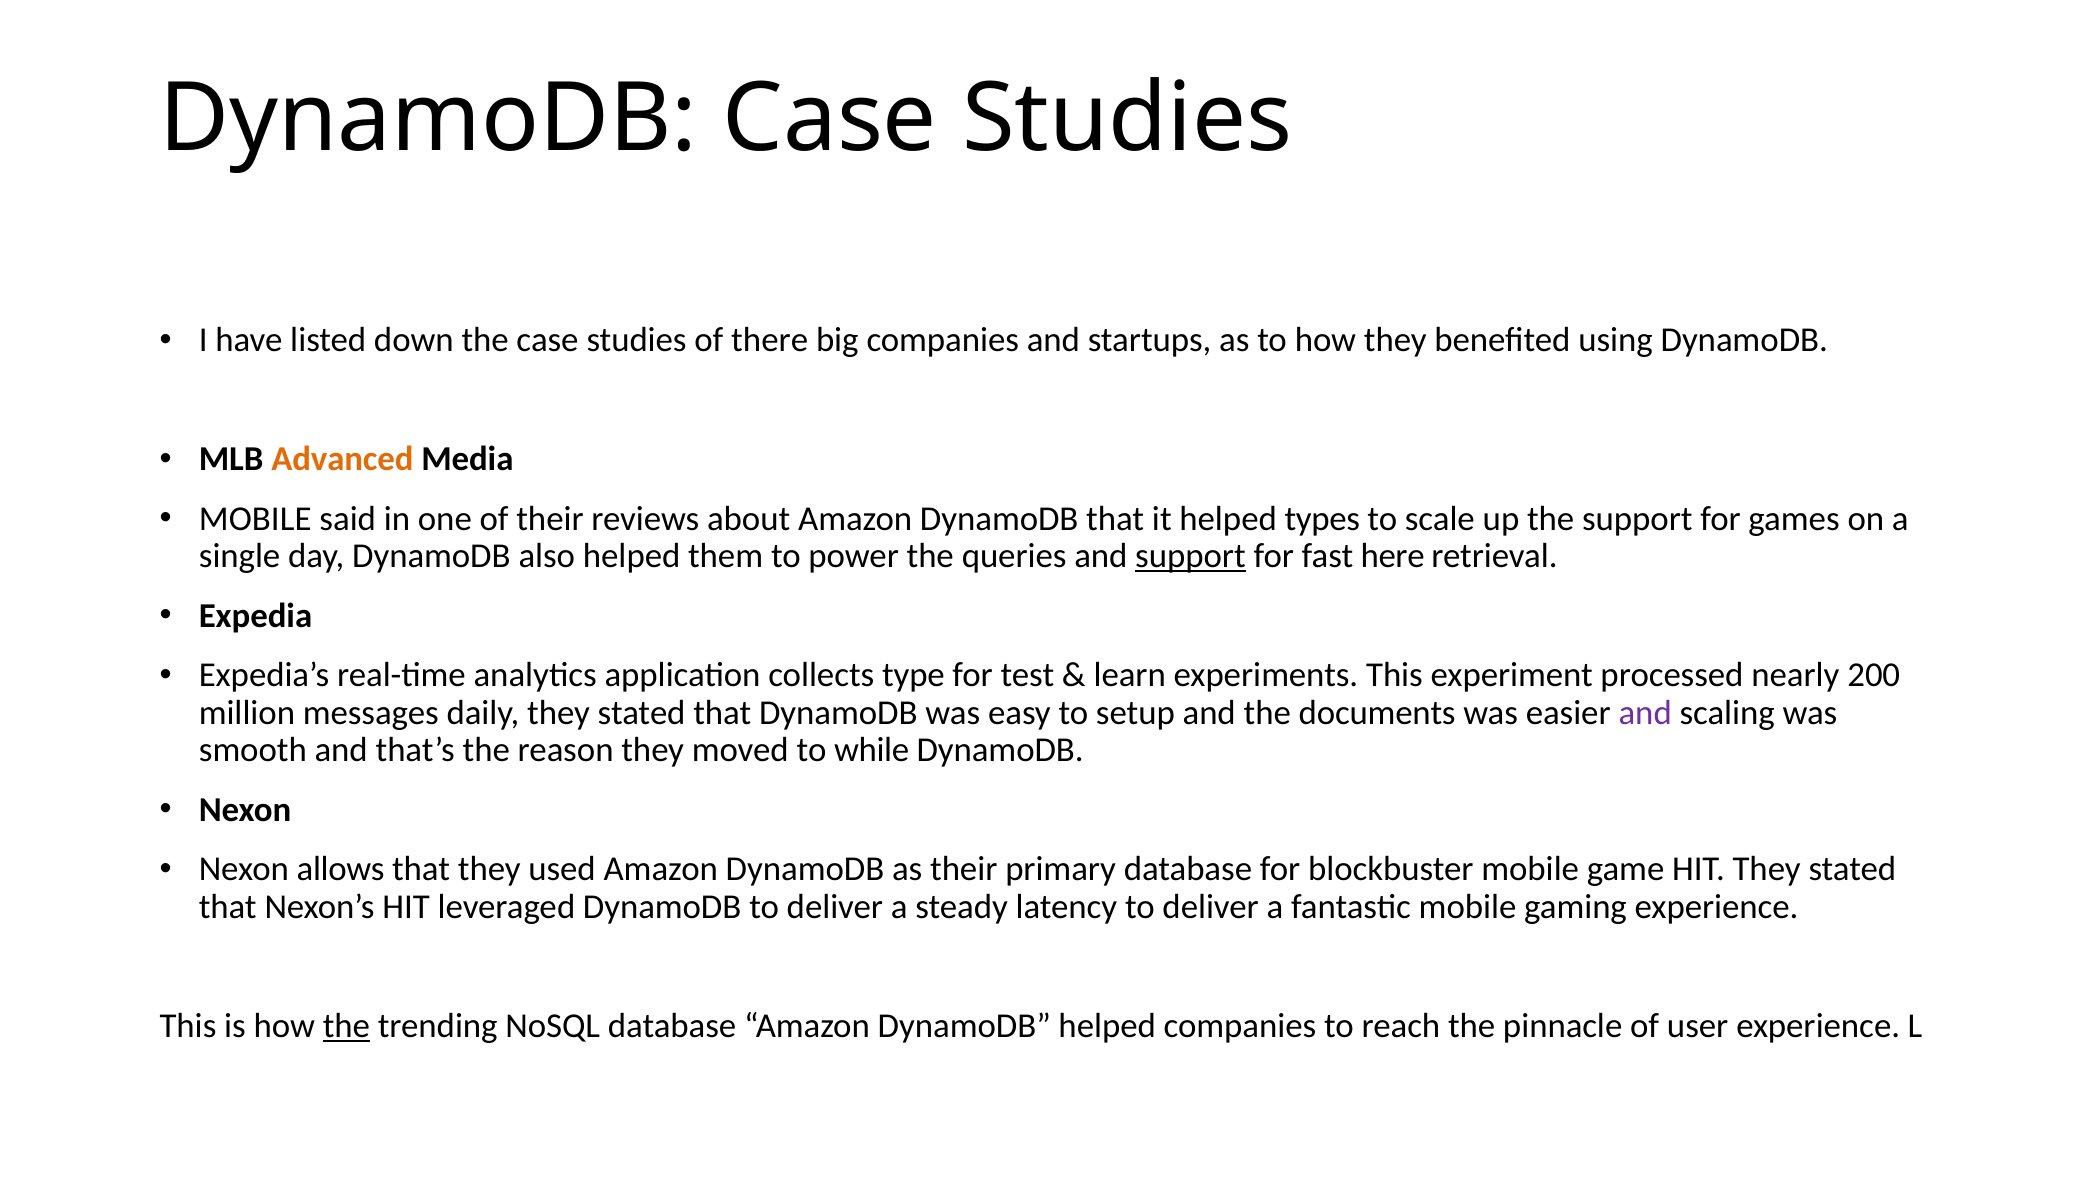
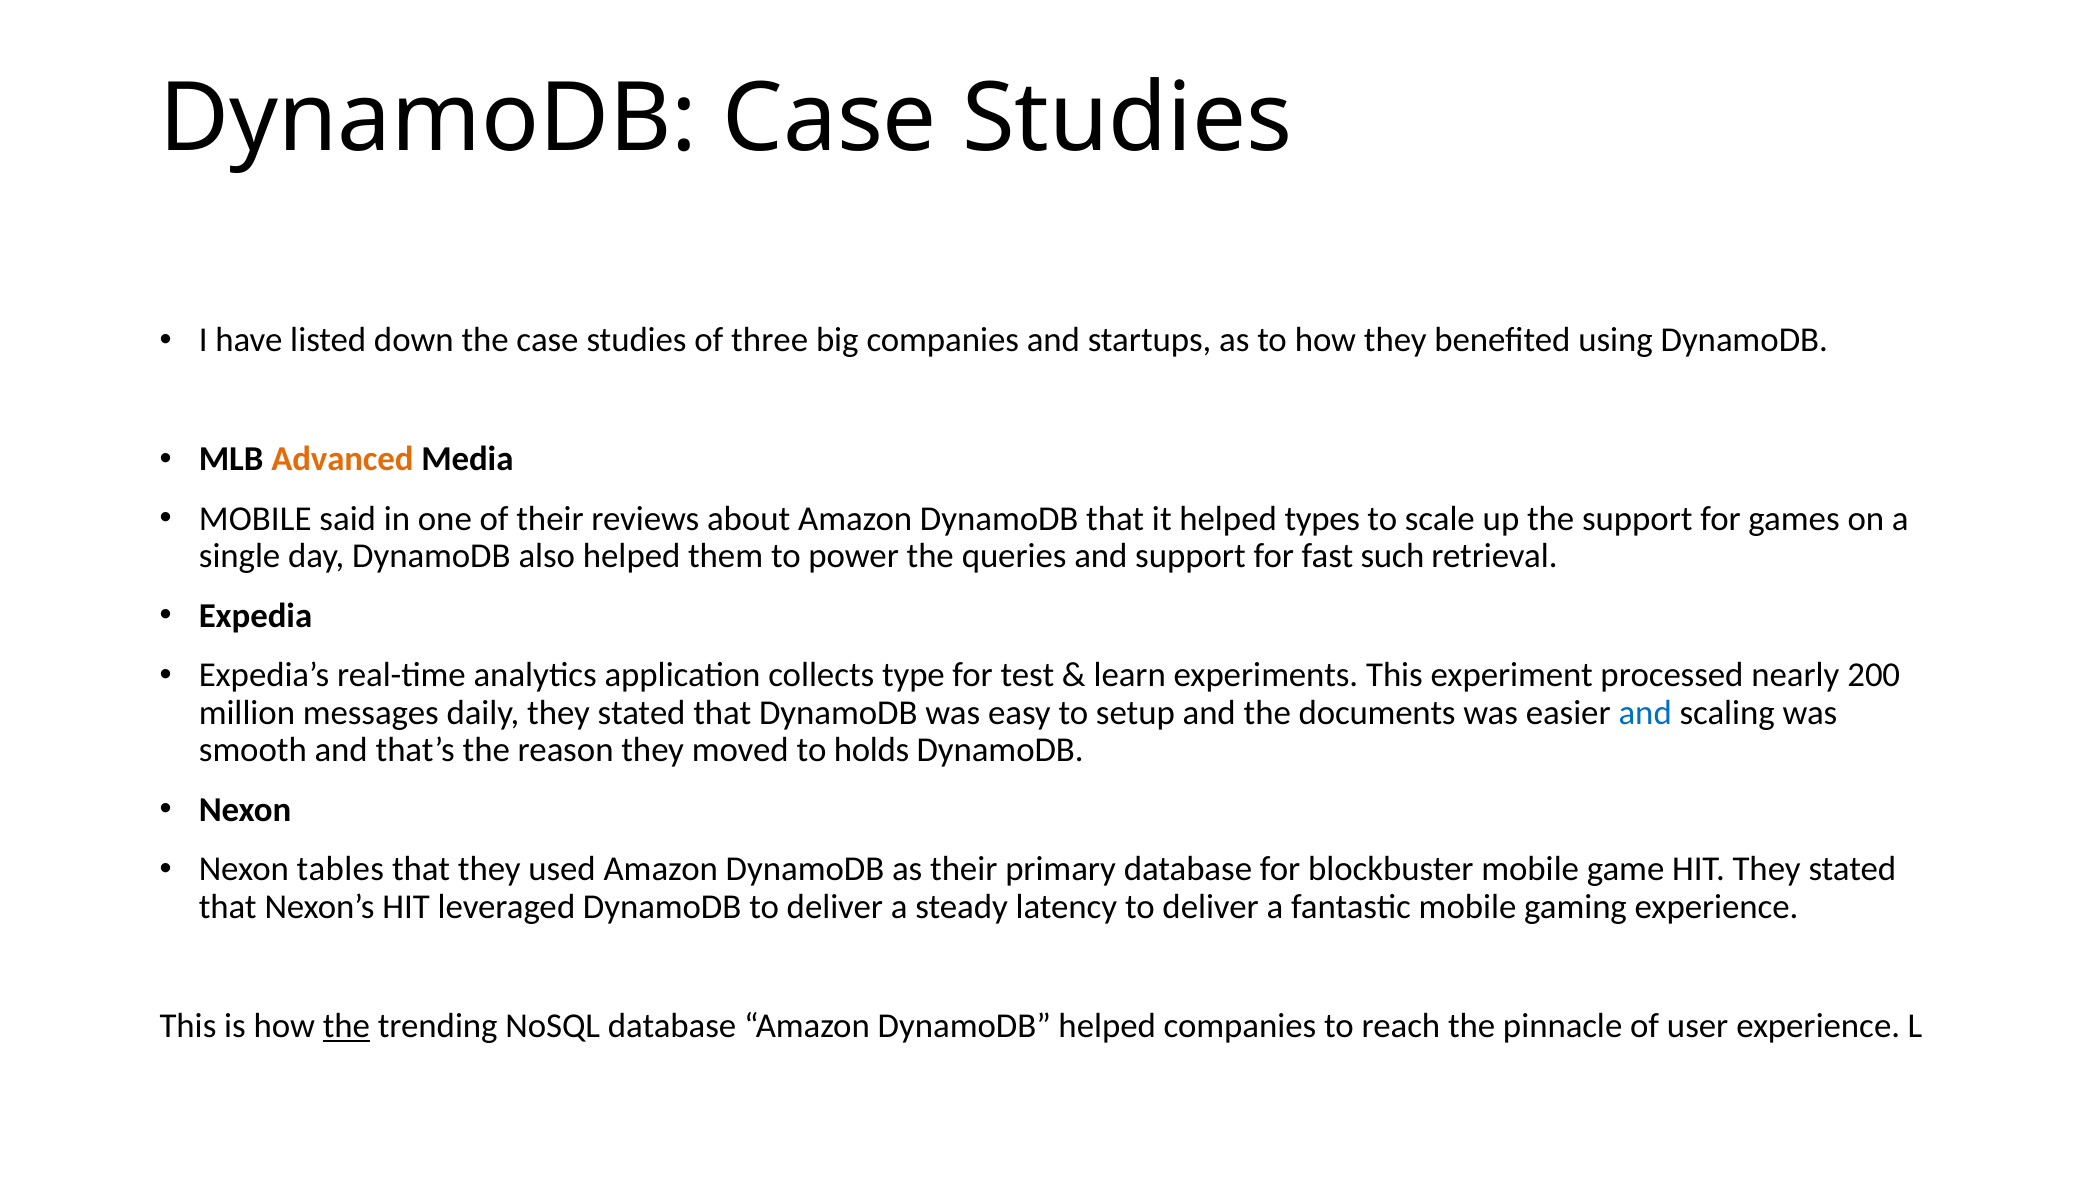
there: there -> three (770, 340)
support underline: present -> none (1190, 556)
here: here -> such (1393, 556)
and colour: purple -> blue (1645, 713)
while: while -> holds (872, 750)
allows: allows -> tables (340, 869)
